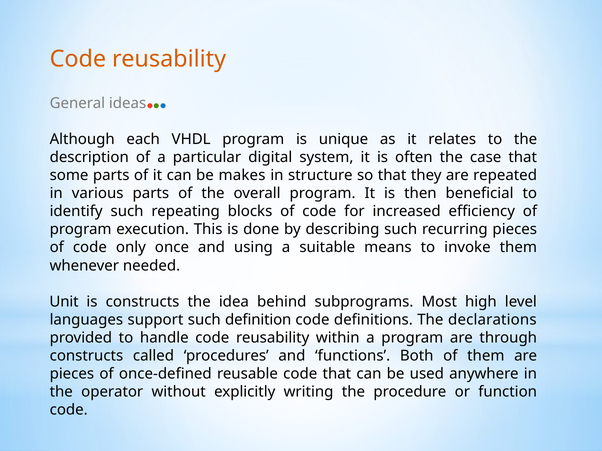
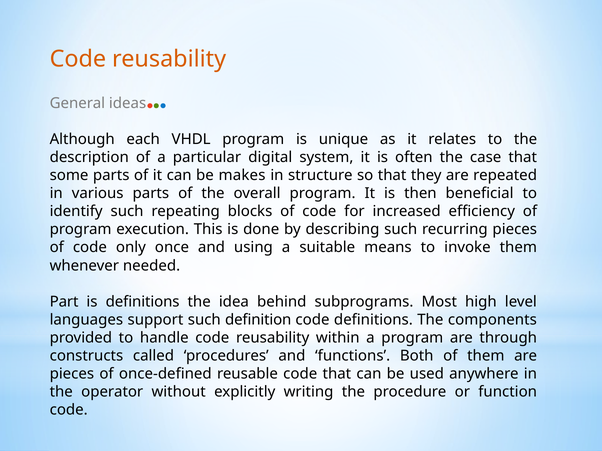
Unit: Unit -> Part (64, 302)
is constructs: constructs -> definitions (143, 302)
declarations: declarations -> components (492, 320)
